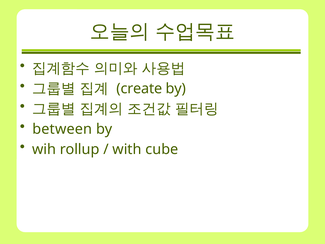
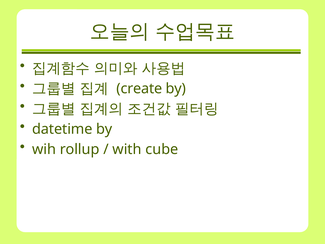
between: between -> datetime (62, 129)
